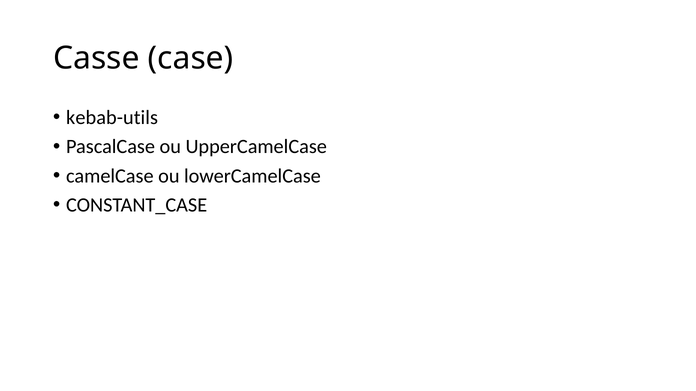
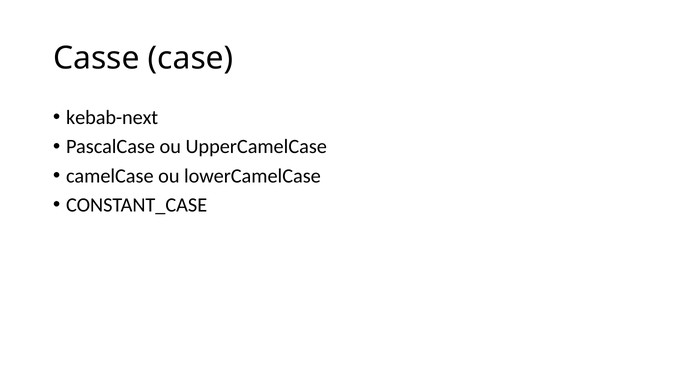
kebab-utils: kebab-utils -> kebab-next (112, 118)
